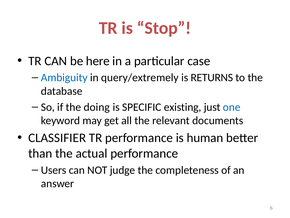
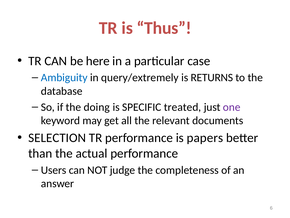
Stop: Stop -> Thus (164, 28)
existing: existing -> treated (183, 107)
one colour: blue -> purple (232, 107)
CLASSIFIER: CLASSIFIER -> SELECTION (57, 138)
human: human -> papers (205, 138)
